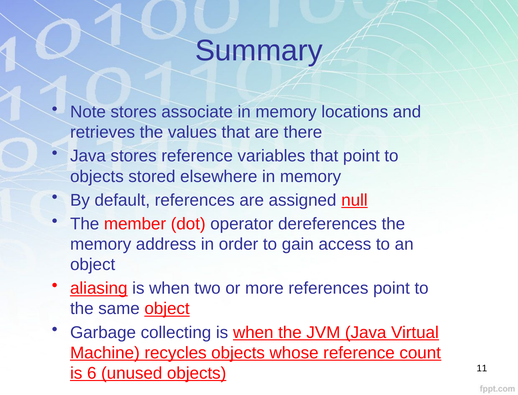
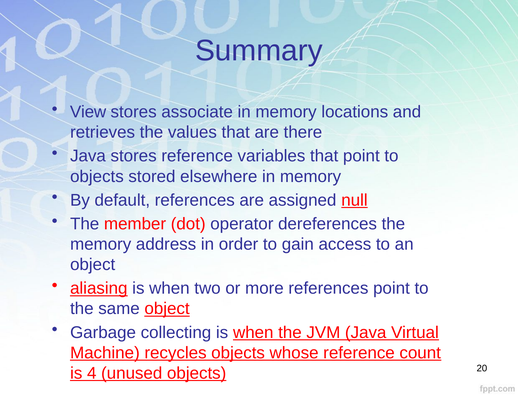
Note: Note -> View (88, 112)
6: 6 -> 4 (92, 373)
11: 11 -> 20 (482, 369)
